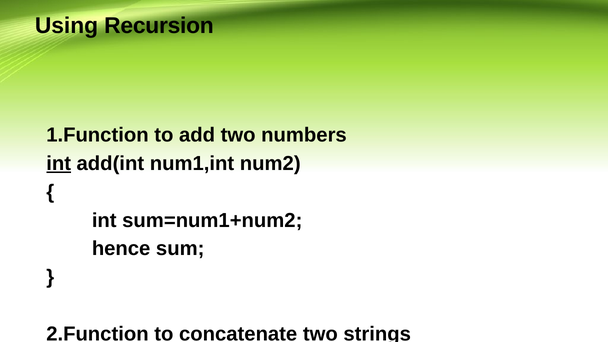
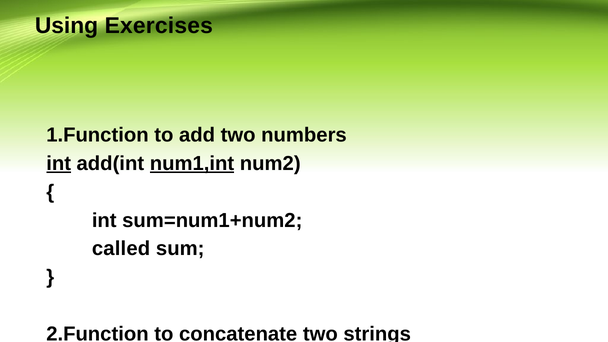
Recursion: Recursion -> Exercises (159, 26)
num1,int underline: none -> present (192, 164)
hence: hence -> called (121, 249)
